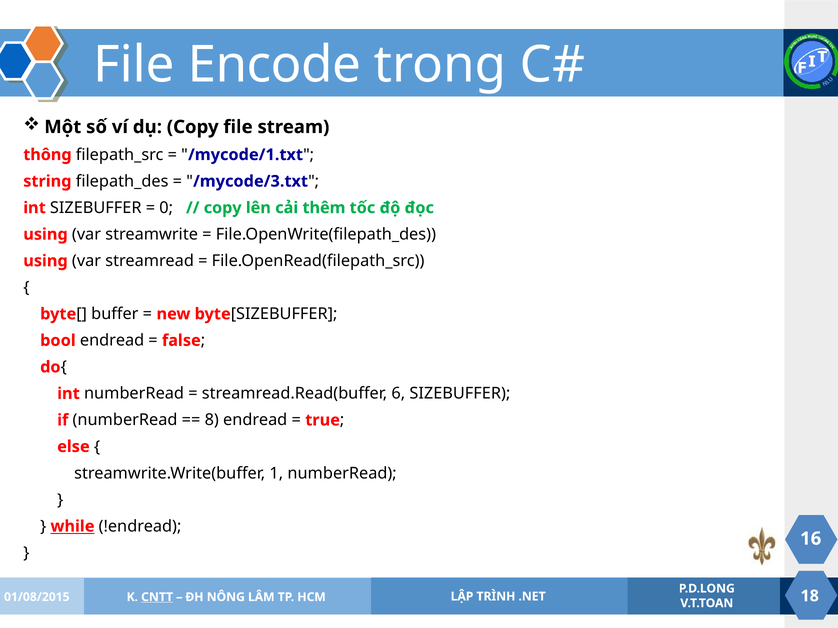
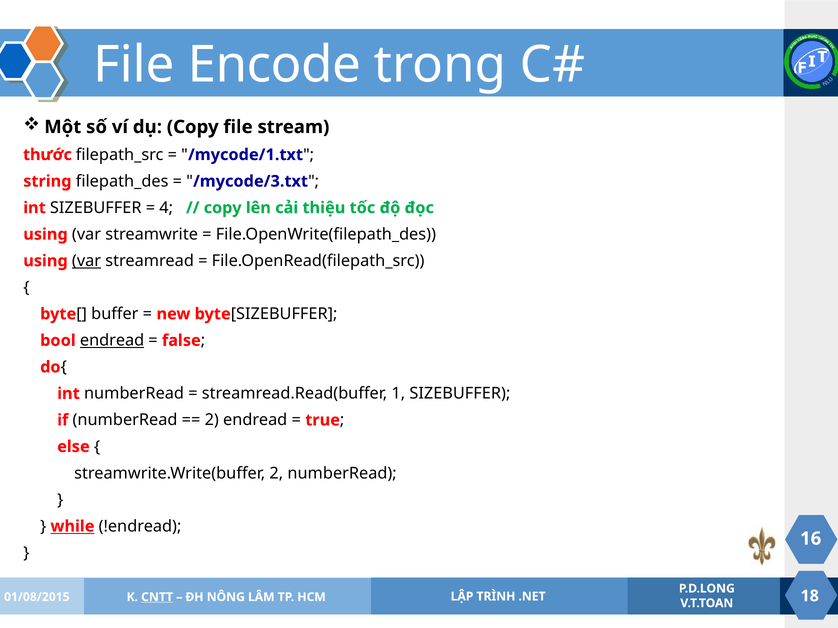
thông: thông -> thước (47, 155)
0: 0 -> 4 (166, 208)
thêm: thêm -> thiệu (324, 208)
var underline: none -> present (87, 261)
endread underline: none -> present (112, 341)
6: 6 -> 1 (398, 394)
8: 8 -> 2 (212, 420)
streamwrite.Write(buffer 1: 1 -> 2 (276, 474)
